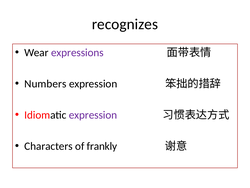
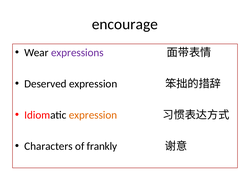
recognizes: recognizes -> encourage (125, 24)
Numbers: Numbers -> Deserved (45, 84)
expression colour: purple -> orange (93, 115)
